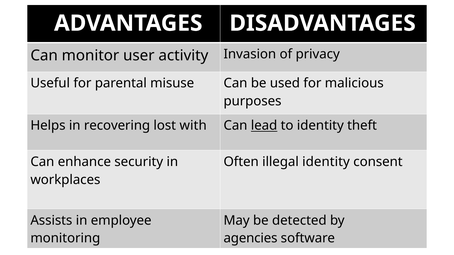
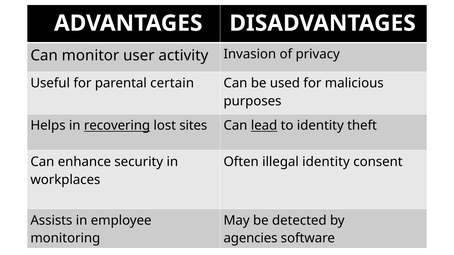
misuse: misuse -> certain (172, 83)
recovering underline: none -> present (117, 126)
with: with -> sites (193, 126)
